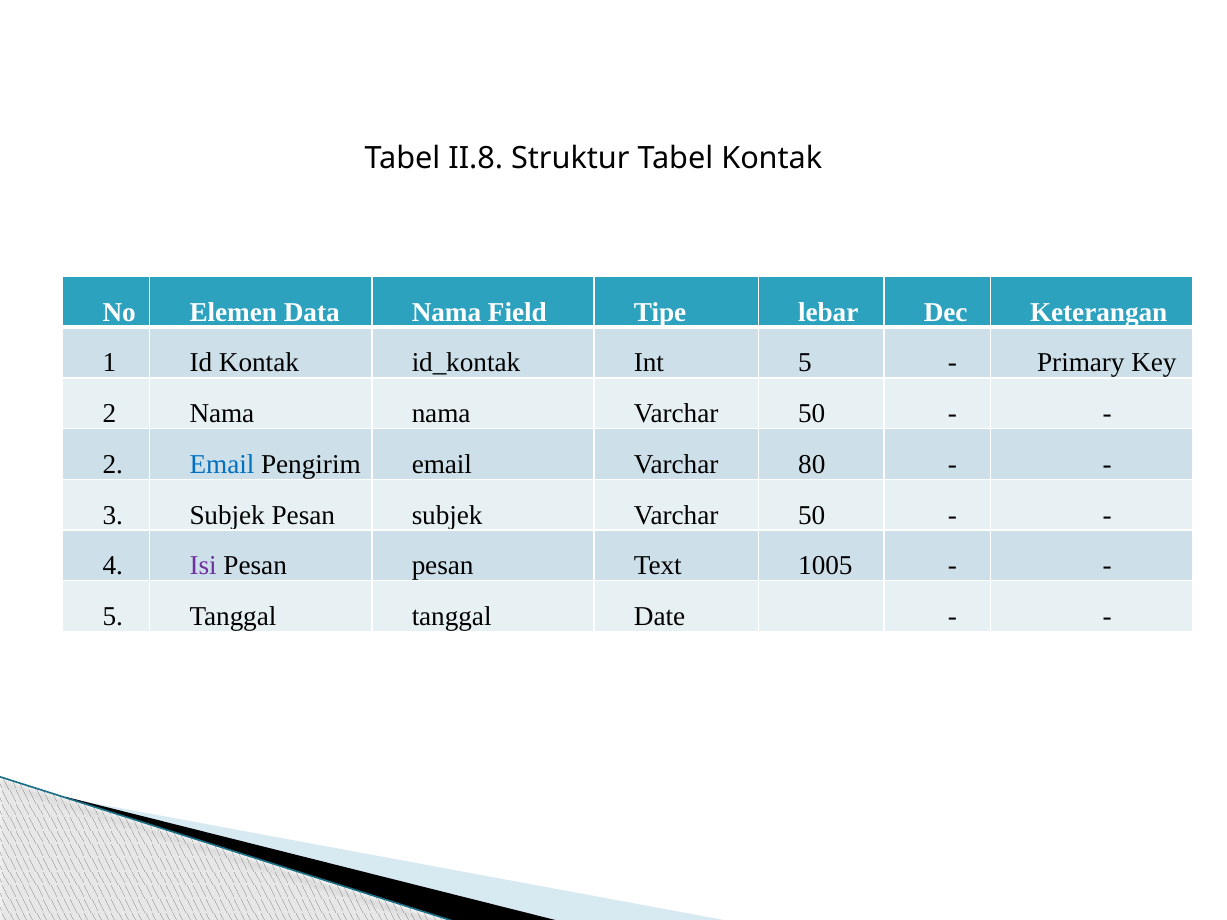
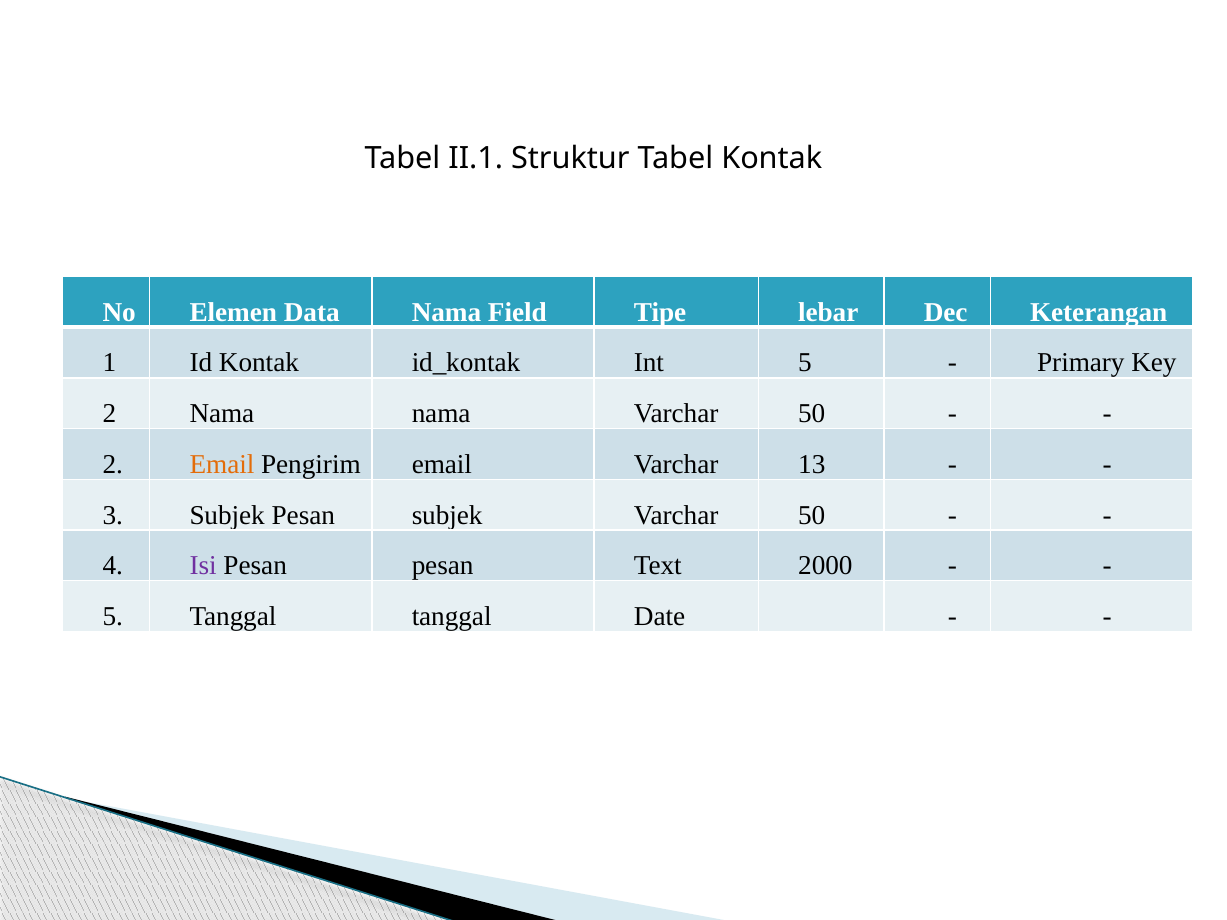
II.8: II.8 -> II.1 (476, 158)
Email colour: blue -> orange (222, 465)
80: 80 -> 13 (812, 465)
1005: 1005 -> 2000 (825, 566)
